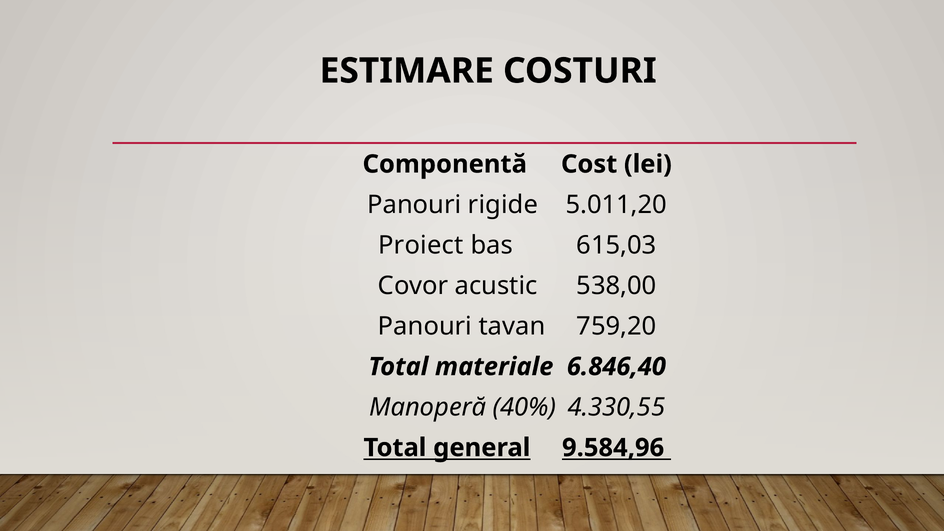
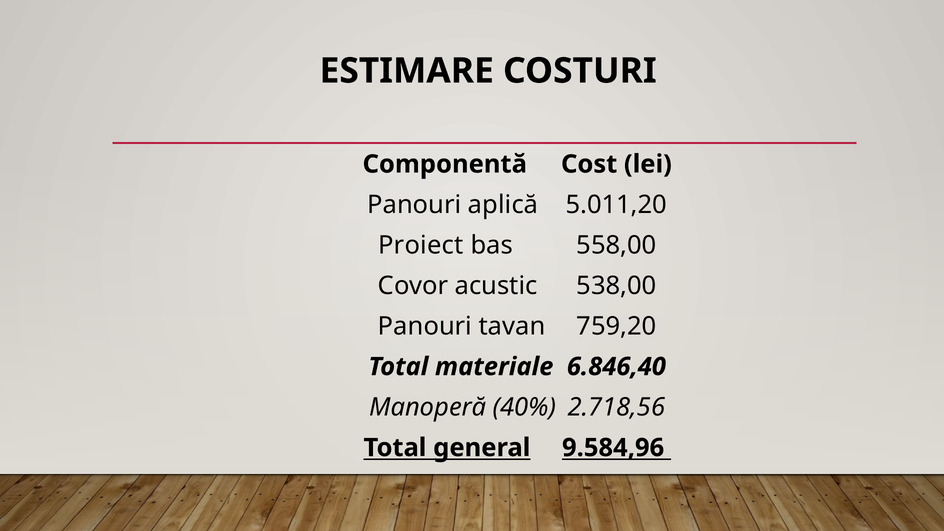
rigide: rigide -> aplică (503, 205)
615,03: 615,03 -> 558,00 (616, 245)
4.330,55: 4.330,55 -> 2.718,56 (616, 407)
